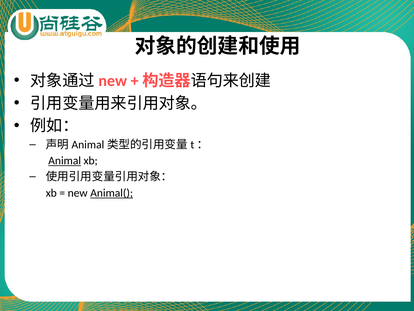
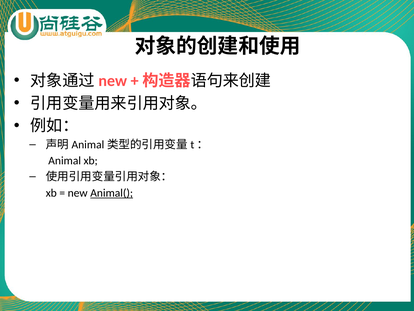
Animal underline: present -> none (65, 160)
